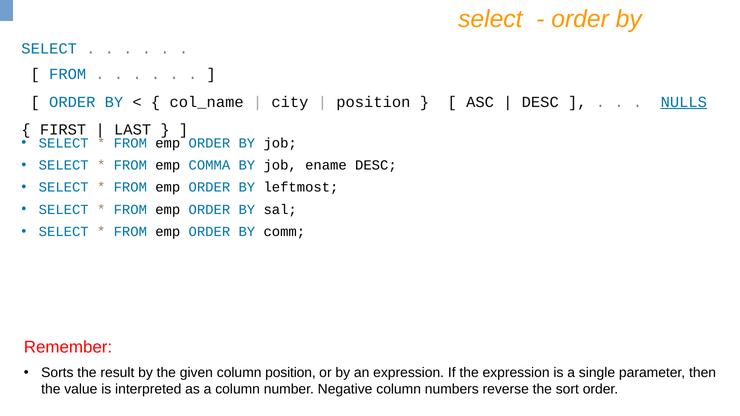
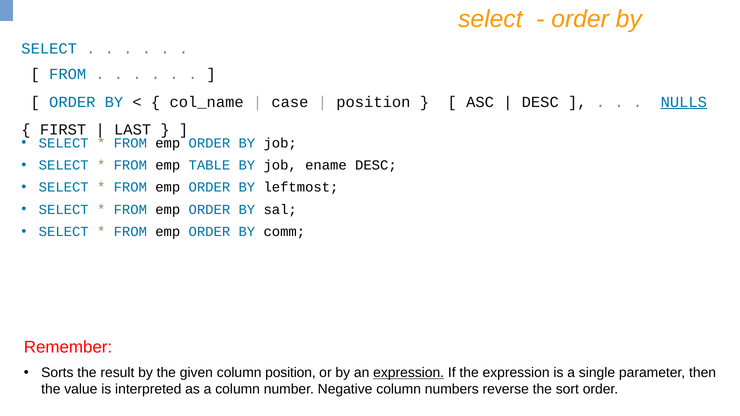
city: city -> case (290, 102)
COMMA: COMMA -> TABLE (209, 165)
expression underline: none -> present (409, 373)
